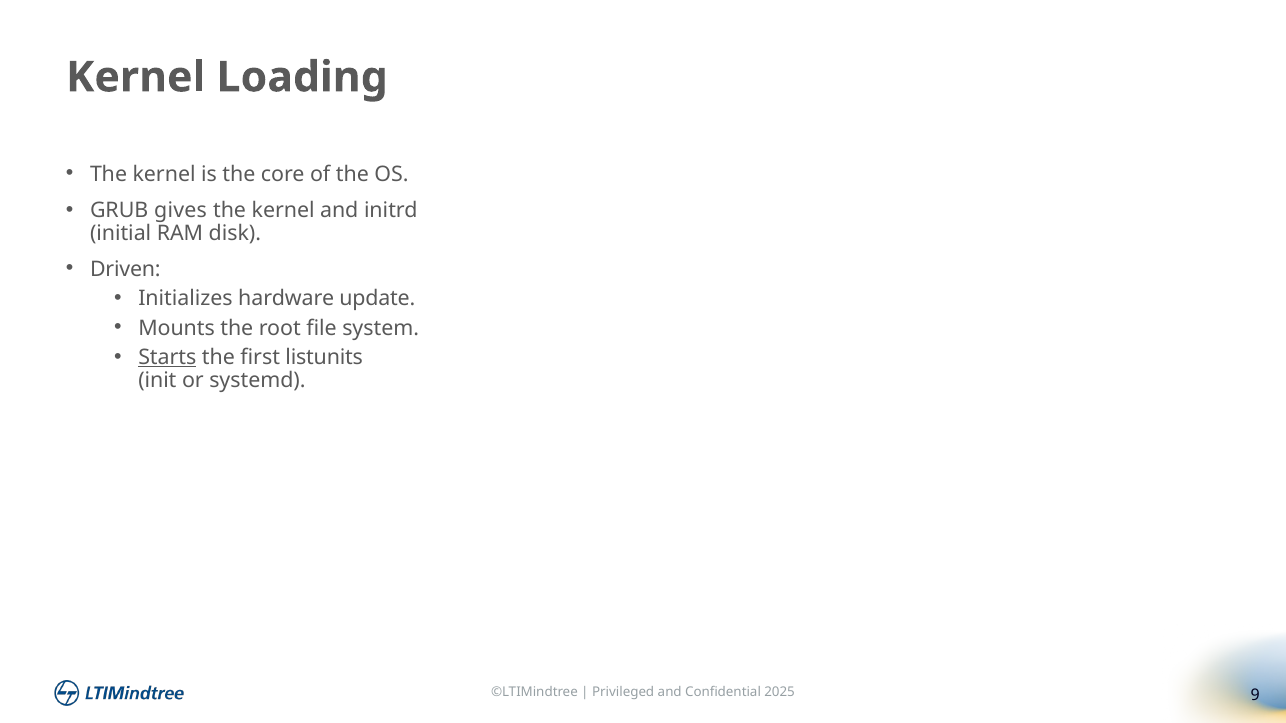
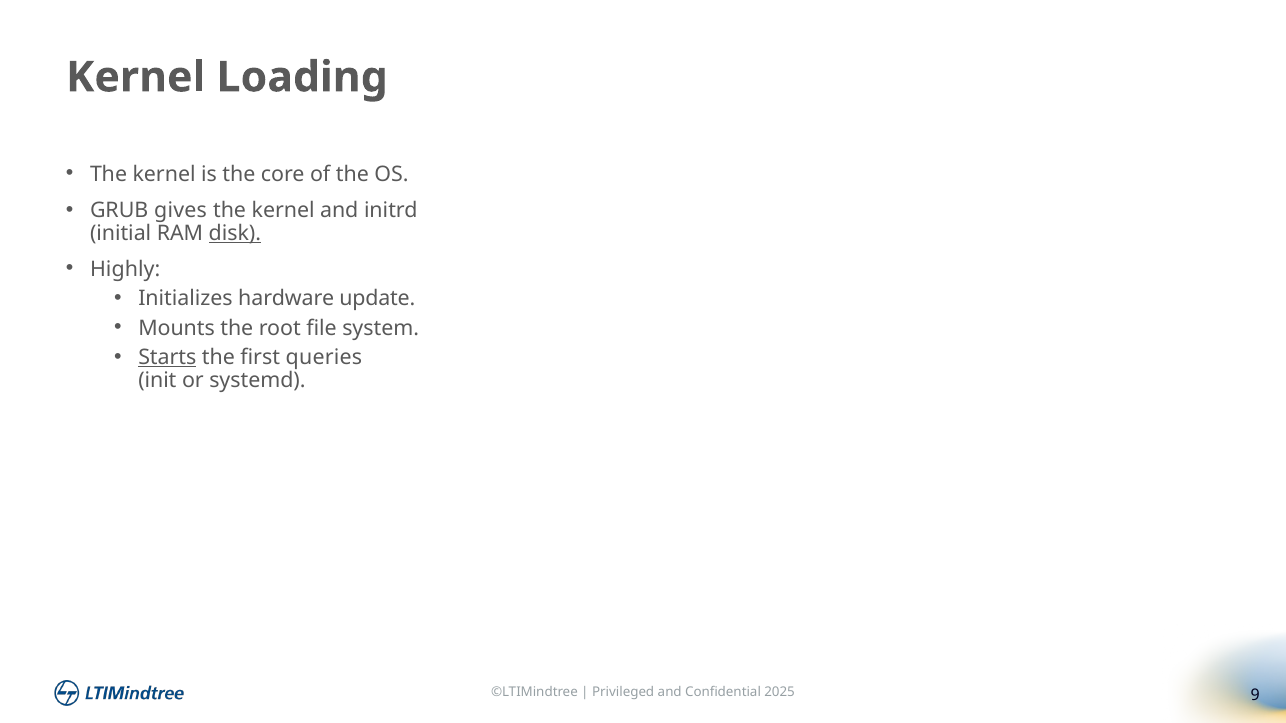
disk underline: none -> present (235, 233)
Driven: Driven -> Highly (125, 269)
listunits: listunits -> queries (324, 358)
